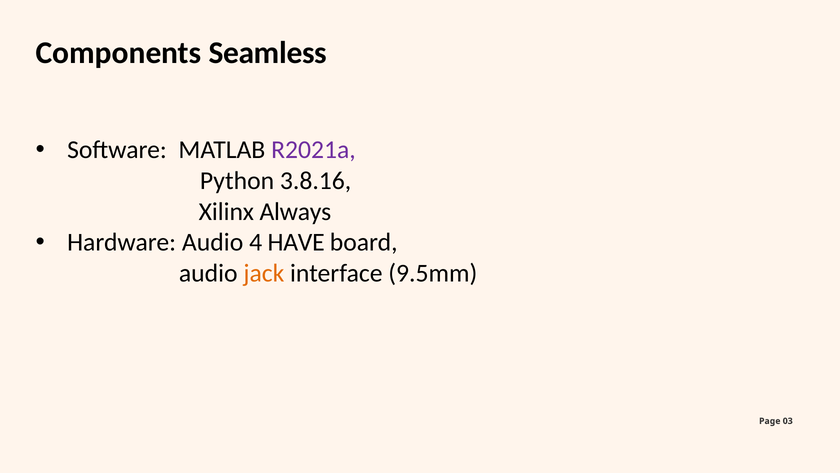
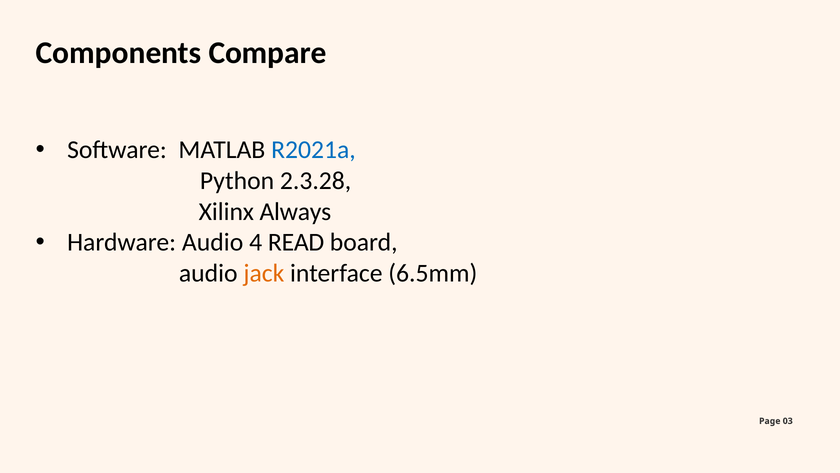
Seamless: Seamless -> Compare (268, 53)
R2021a colour: purple -> blue (313, 150)
3.8.16: 3.8.16 -> 2.3.28 (316, 181)
HAVE: HAVE -> READ (296, 242)
9.5mm: 9.5mm -> 6.5mm (433, 273)
